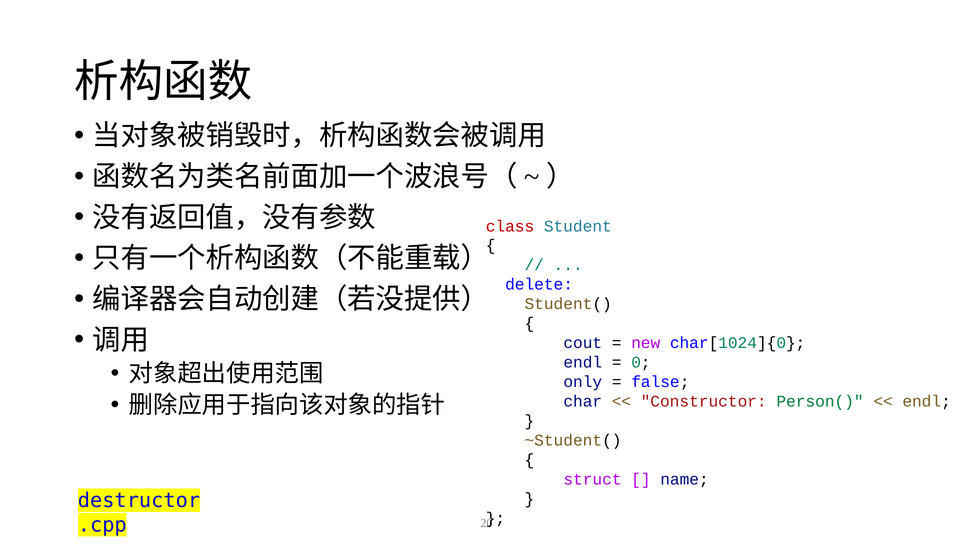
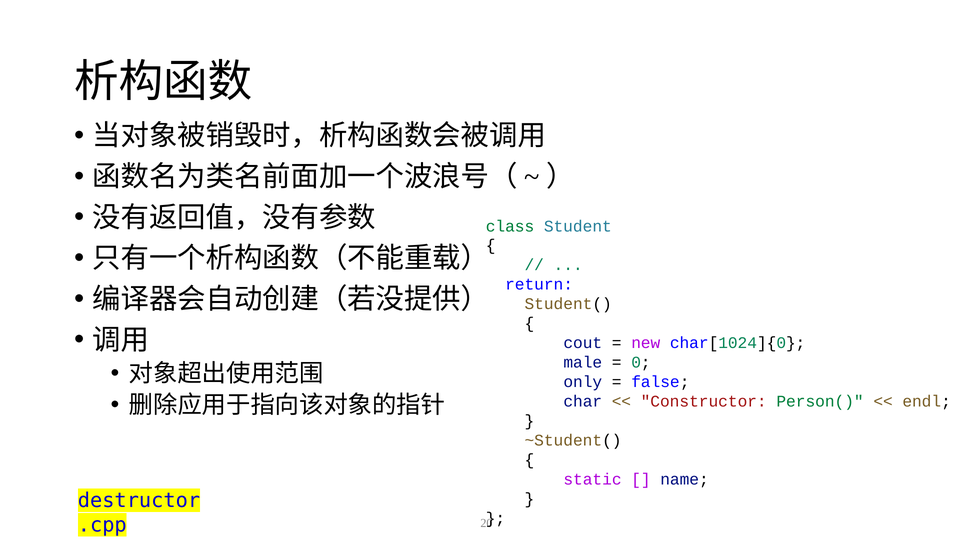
class colour: red -> green (510, 226)
delete: delete -> return (539, 284)
endl: endl -> male (583, 362)
struct: struct -> static (593, 479)
